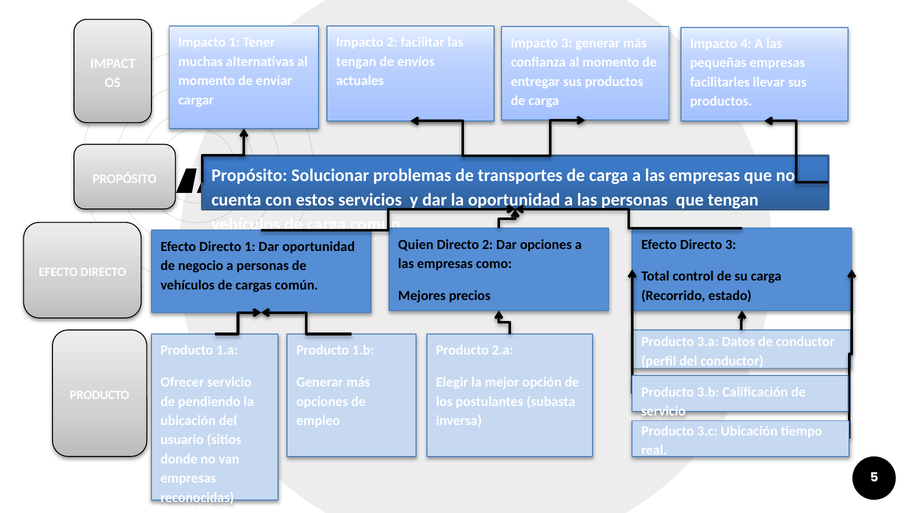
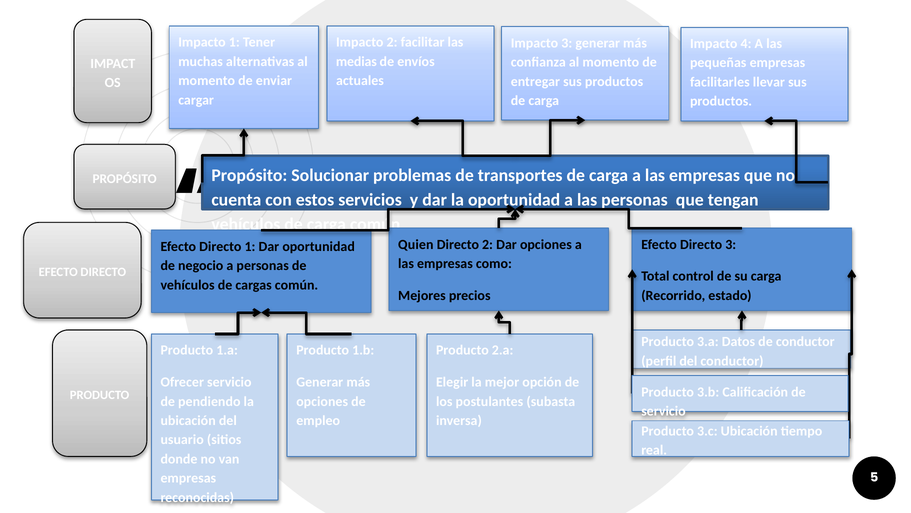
tengan: tengan -> medias (356, 61)
